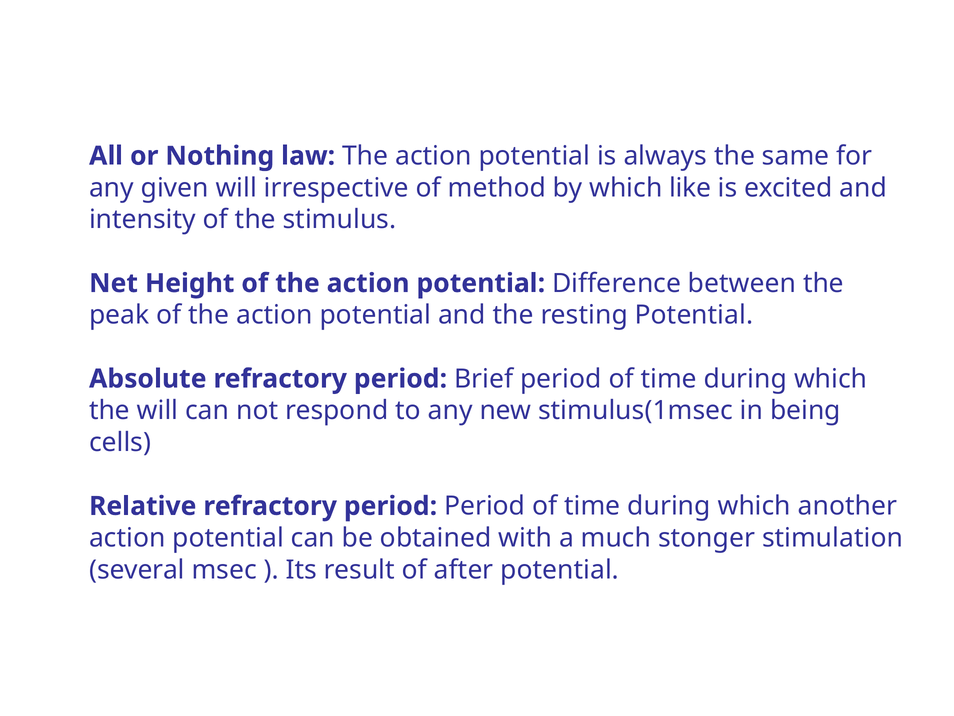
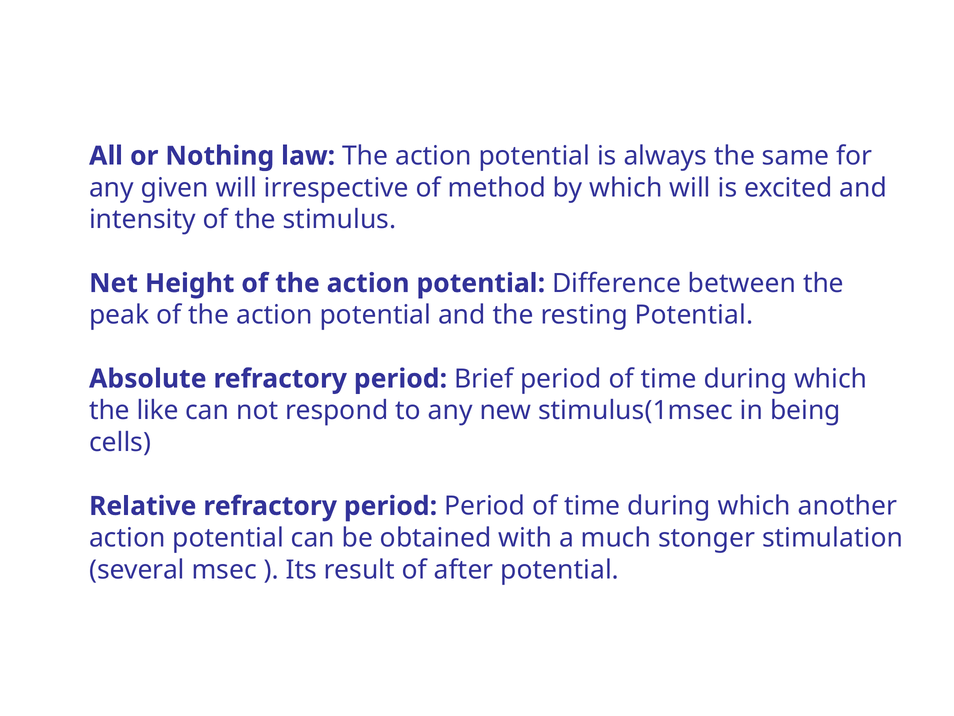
which like: like -> will (690, 188)
the will: will -> like (158, 410)
